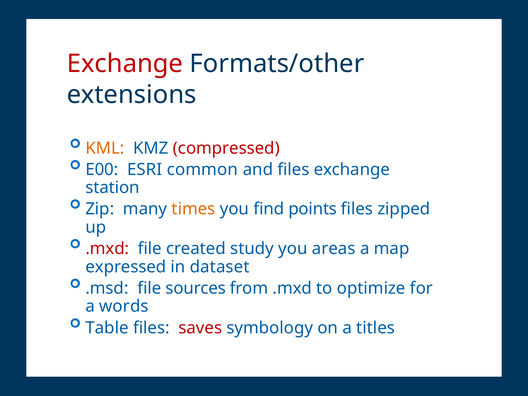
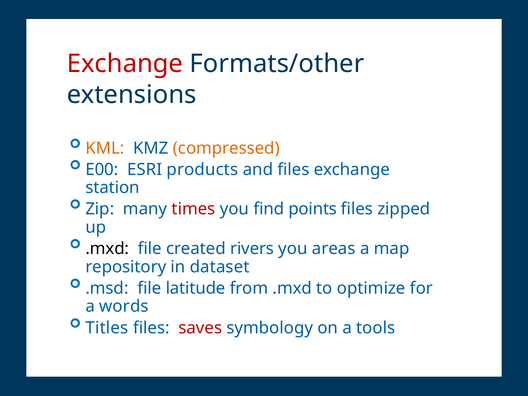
compressed colour: red -> orange (226, 148)
common: common -> products (202, 169)
times colour: orange -> red (193, 209)
.mxd colour: red -> black (107, 249)
study: study -> rivers (252, 249)
expressed: expressed -> repository (126, 267)
sources: sources -> latitude (196, 288)
Table: Table -> Titles (107, 328)
titles: titles -> tools (376, 328)
